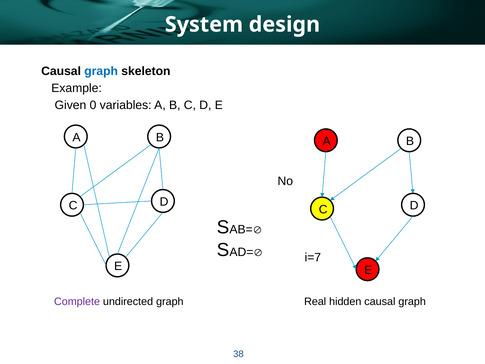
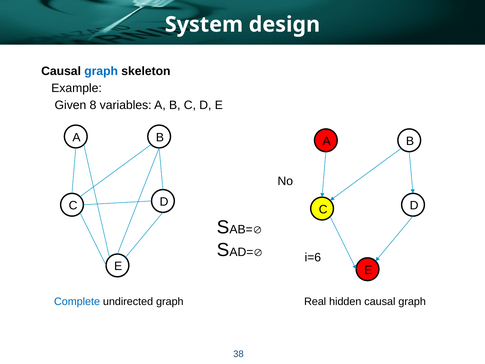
0: 0 -> 8 (93, 105)
i=7: i=7 -> i=6 (313, 257)
Complete colour: purple -> blue (77, 301)
